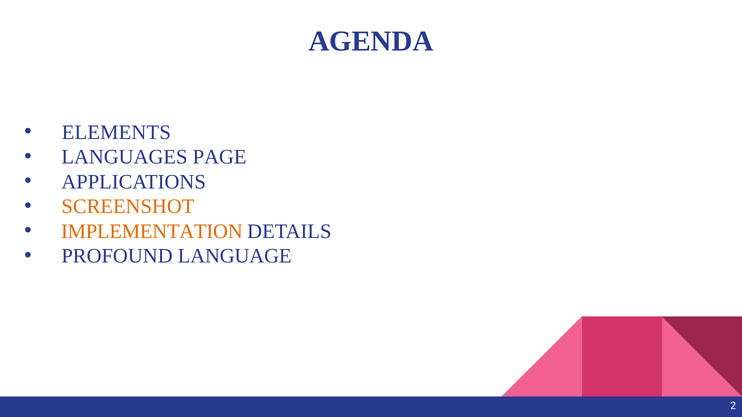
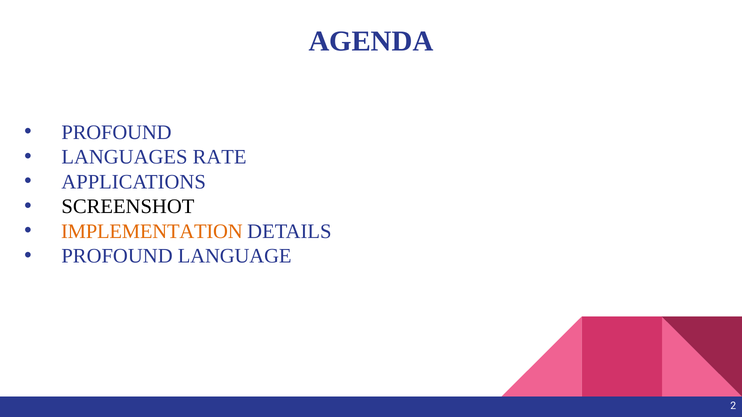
ELEMENTS: ELEMENTS -> PROFOUND (117, 132)
PAGE: PAGE -> RATE (220, 157)
SCREENSHOT colour: orange -> black (128, 207)
